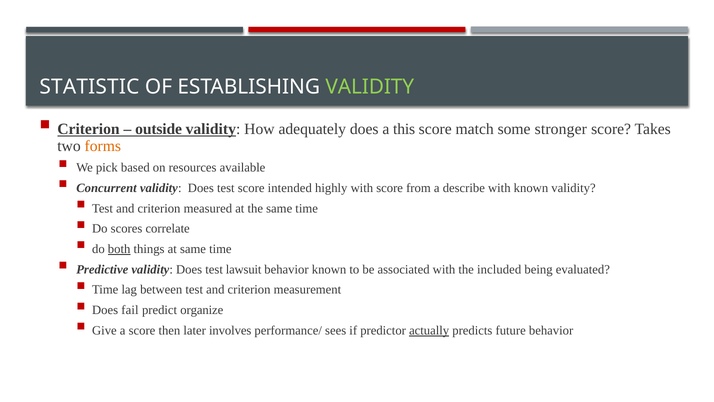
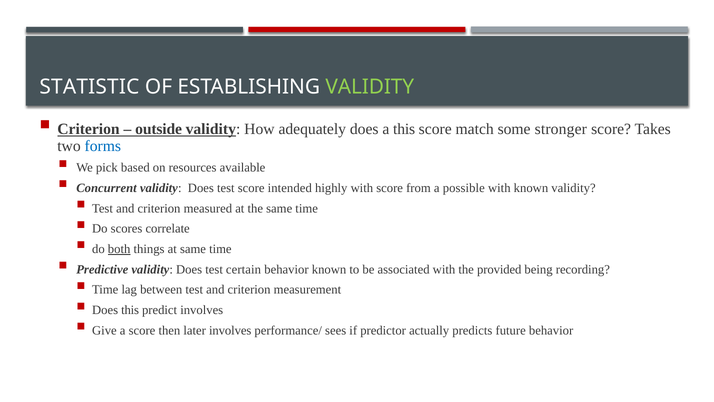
forms colour: orange -> blue (103, 146)
describe: describe -> possible (464, 188)
lawsuit: lawsuit -> certain (244, 269)
included: included -> provided (499, 269)
evaluated: evaluated -> recording (583, 269)
Does fail: fail -> this (130, 310)
predict organize: organize -> involves (202, 310)
actually underline: present -> none (429, 330)
